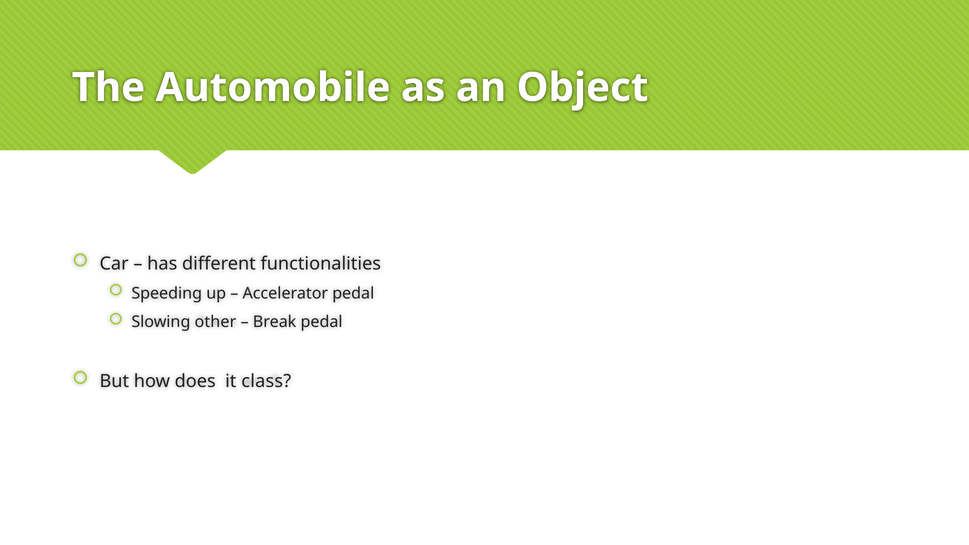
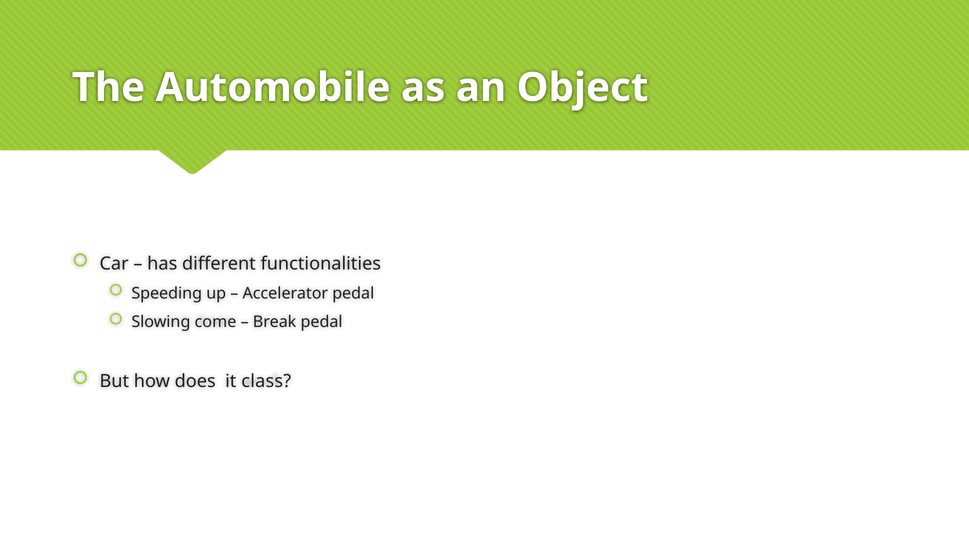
other: other -> come (215, 322)
